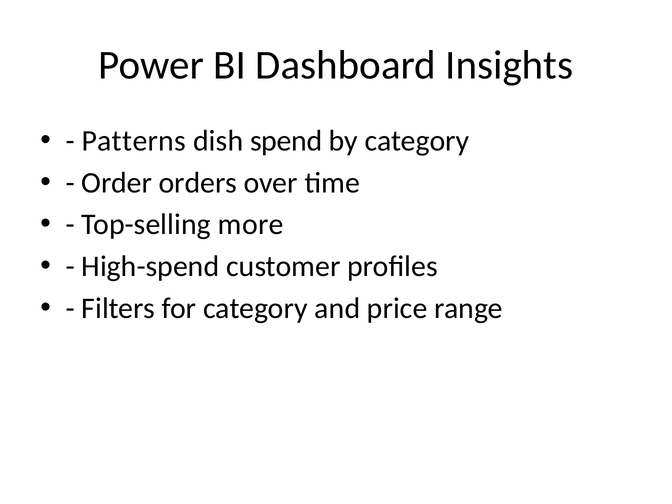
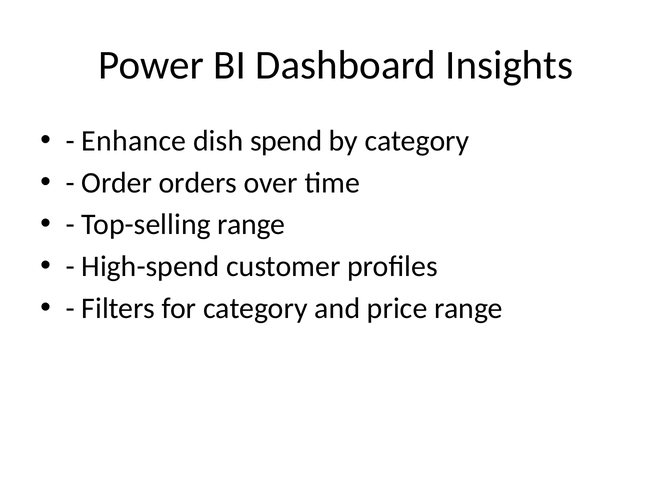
Patterns: Patterns -> Enhance (134, 141)
Top-selling more: more -> range (251, 225)
